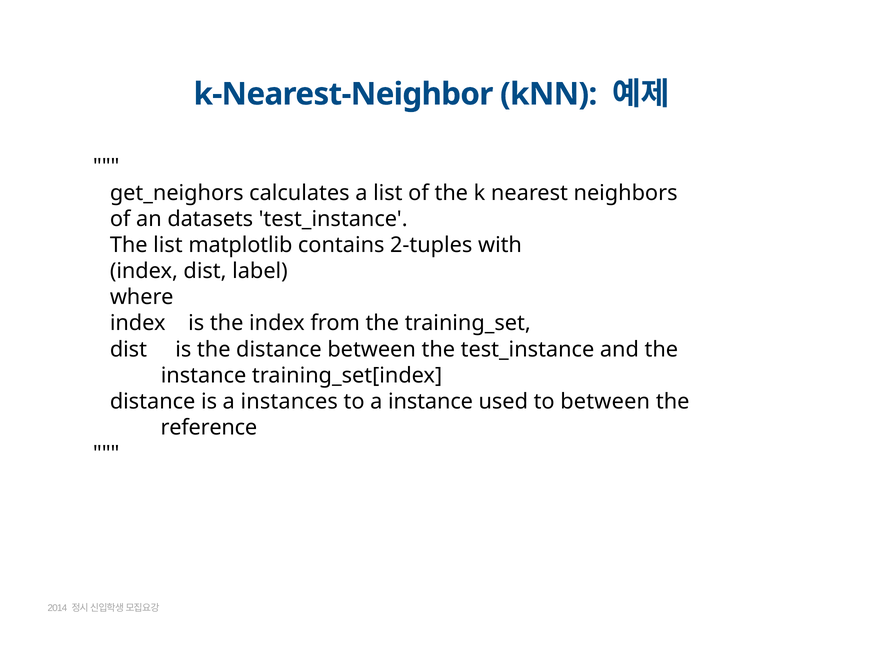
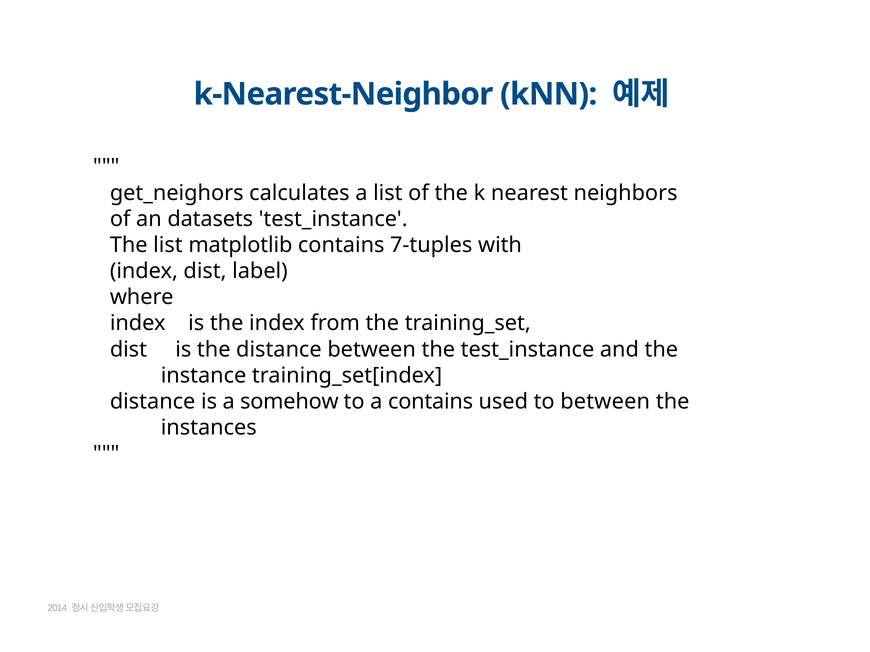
2-tuples: 2-tuples -> 7-tuples (431, 245)
instances: instances -> somehow (289, 402)
a instance: instance -> contains (431, 402)
reference: reference -> instances (209, 428)
